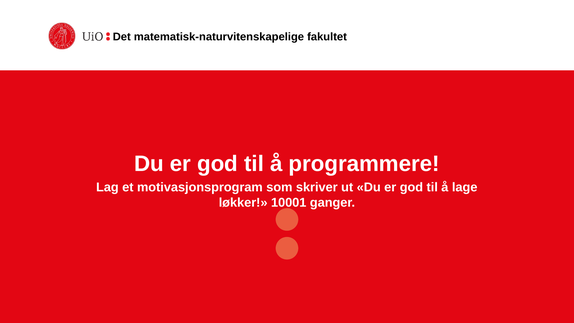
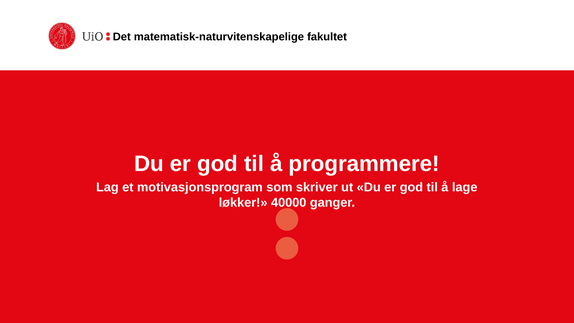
10001: 10001 -> 40000 (289, 203)
